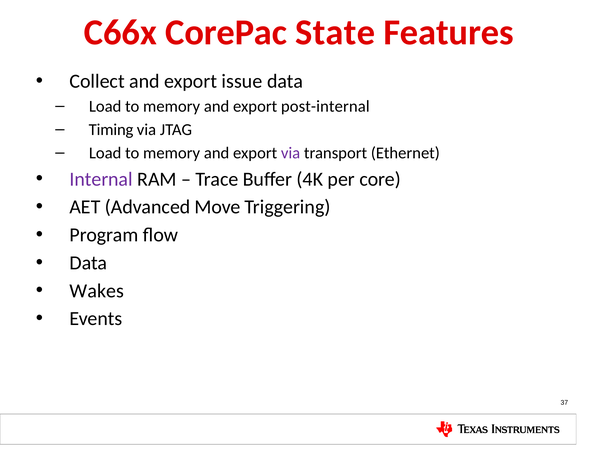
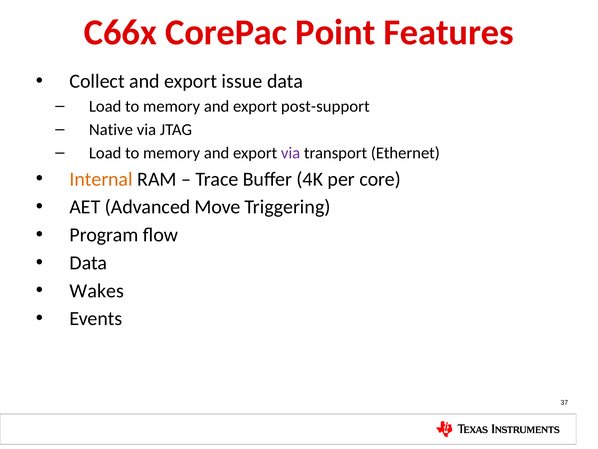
State: State -> Point (335, 32)
post-internal: post-internal -> post-support (325, 106)
Timing: Timing -> Native (111, 129)
Internal colour: purple -> orange (101, 179)
